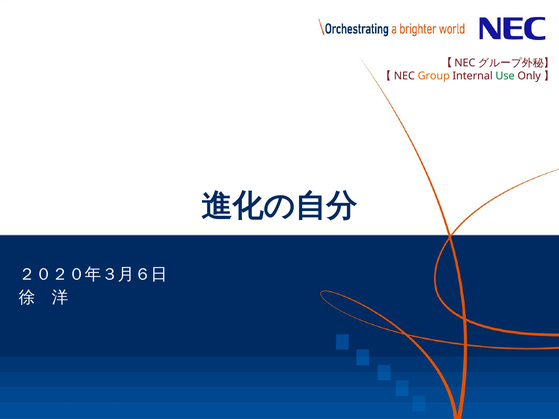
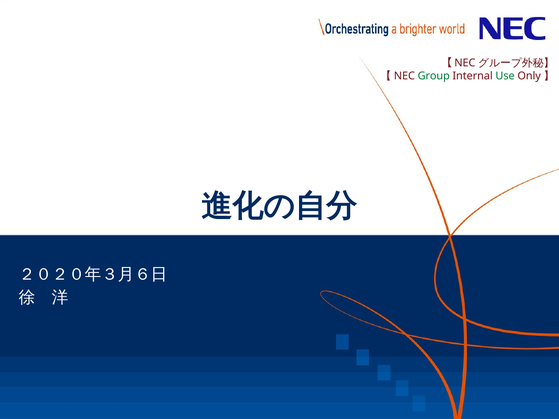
Group colour: orange -> green (434, 76)
